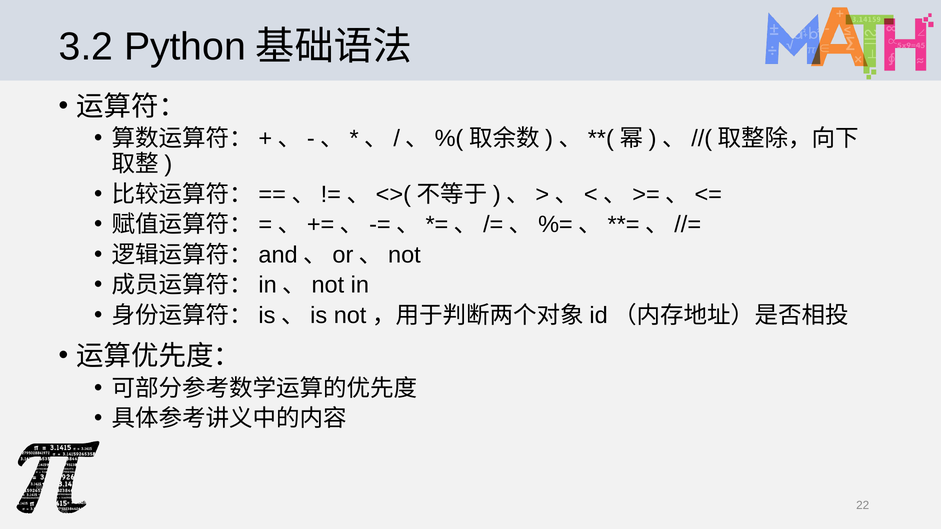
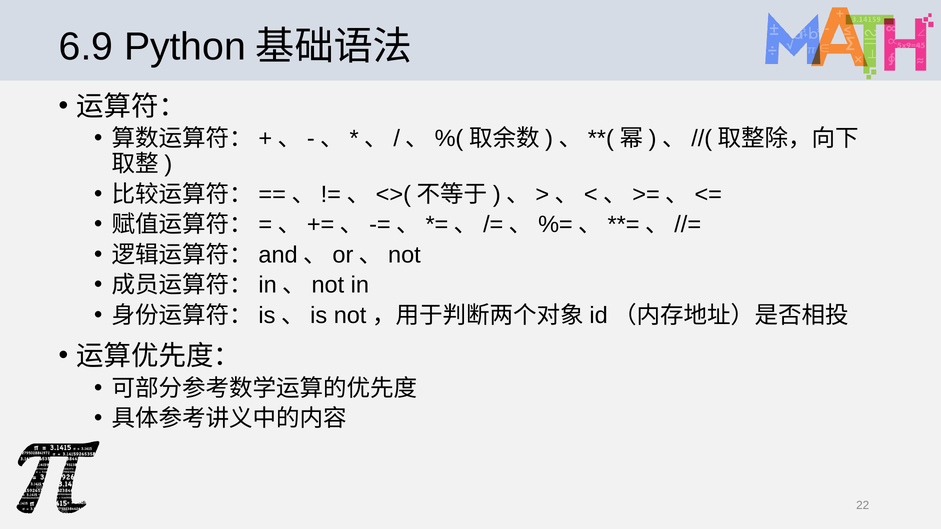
3.2: 3.2 -> 6.9 (86, 47)
